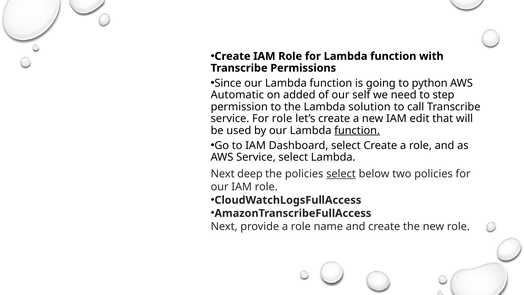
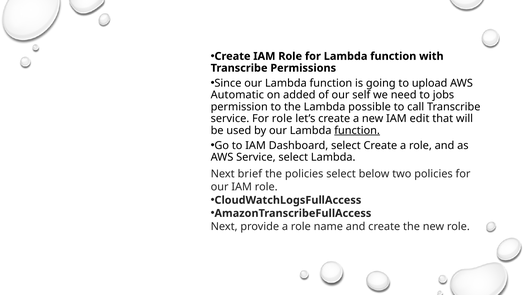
python: python -> upload (430, 83)
step: step -> jobs (443, 95)
solution: solution -> possible (370, 107)
deep: deep -> brief (250, 174)
select underline: present -> none (341, 174)
